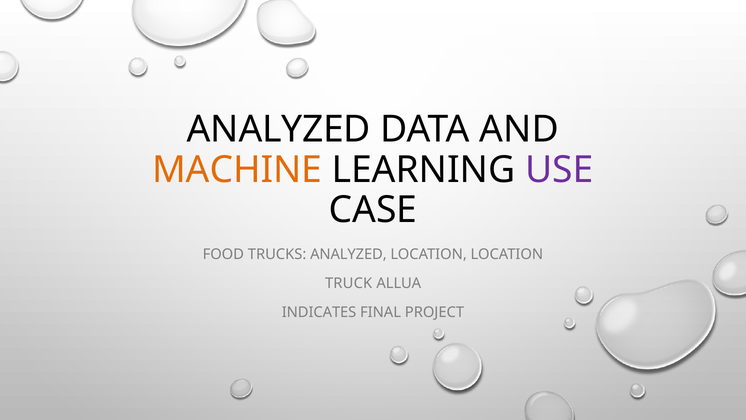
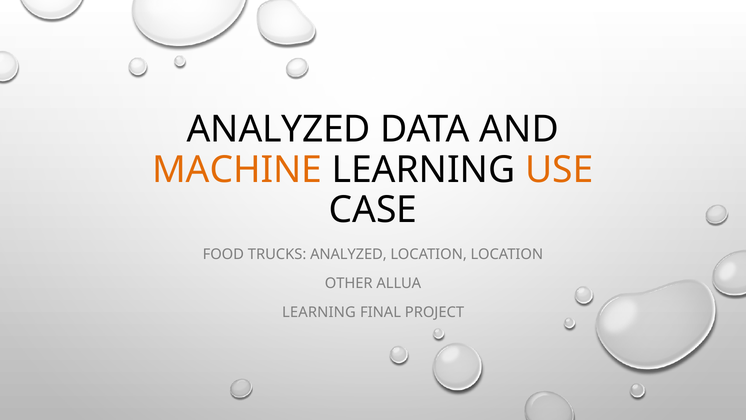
USE colour: purple -> orange (559, 170)
TRUCK: TRUCK -> OTHER (349, 283)
INDICATES: INDICATES -> LEARNING (319, 312)
